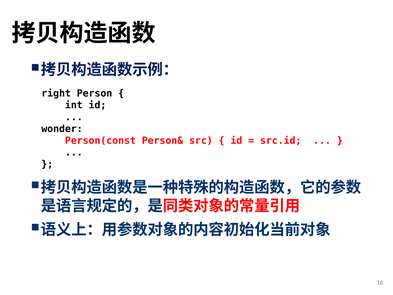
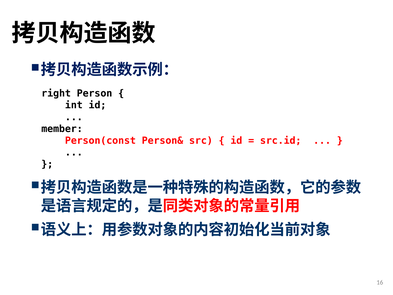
wonder: wonder -> member (62, 129)
